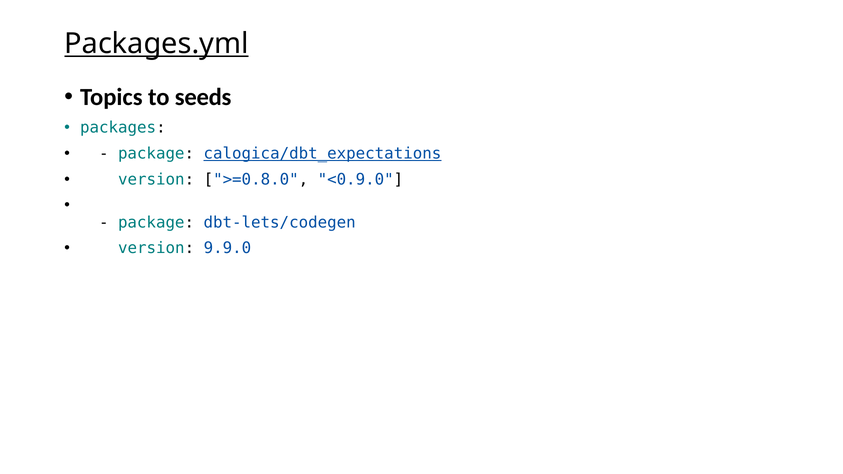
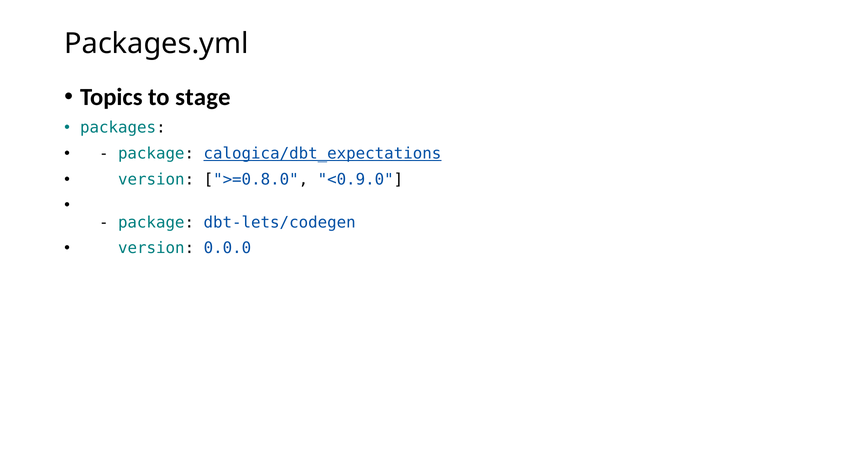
Packages.yml underline: present -> none (156, 44)
seeds: seeds -> stage (203, 97)
9.9.0: 9.9.0 -> 0.0.0 (227, 248)
